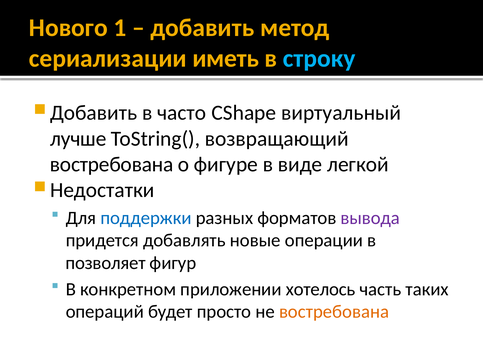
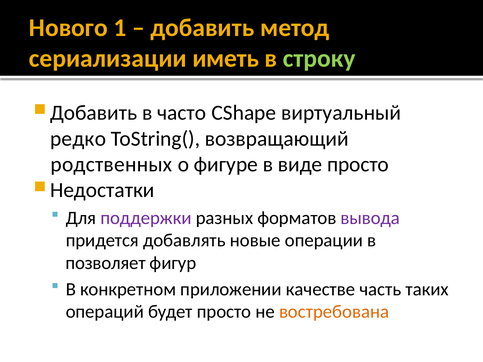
строку colour: light blue -> light green (319, 58)
лучше: лучше -> редко (78, 139)
востребована: востребована -> родственных (111, 165)
виде легкой: легкой -> просто (358, 165)
поддержки colour: blue -> purple (146, 218)
хотелось: хотелось -> качестве (321, 289)
